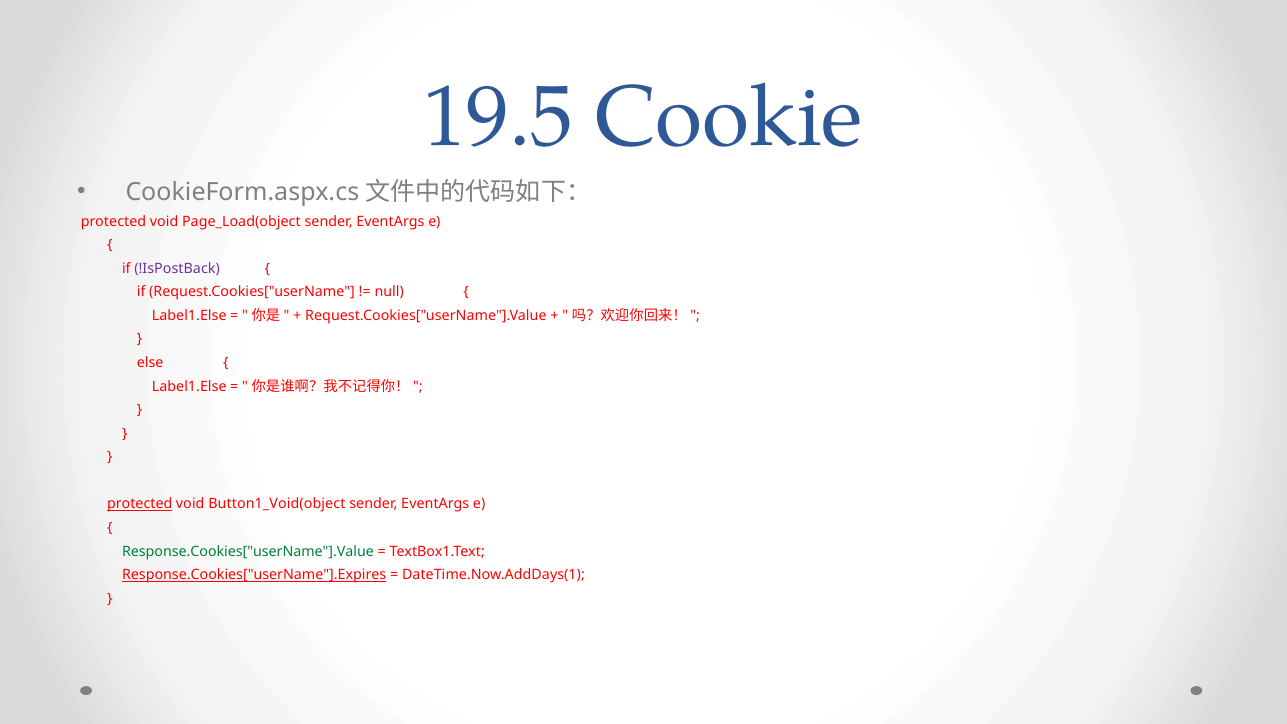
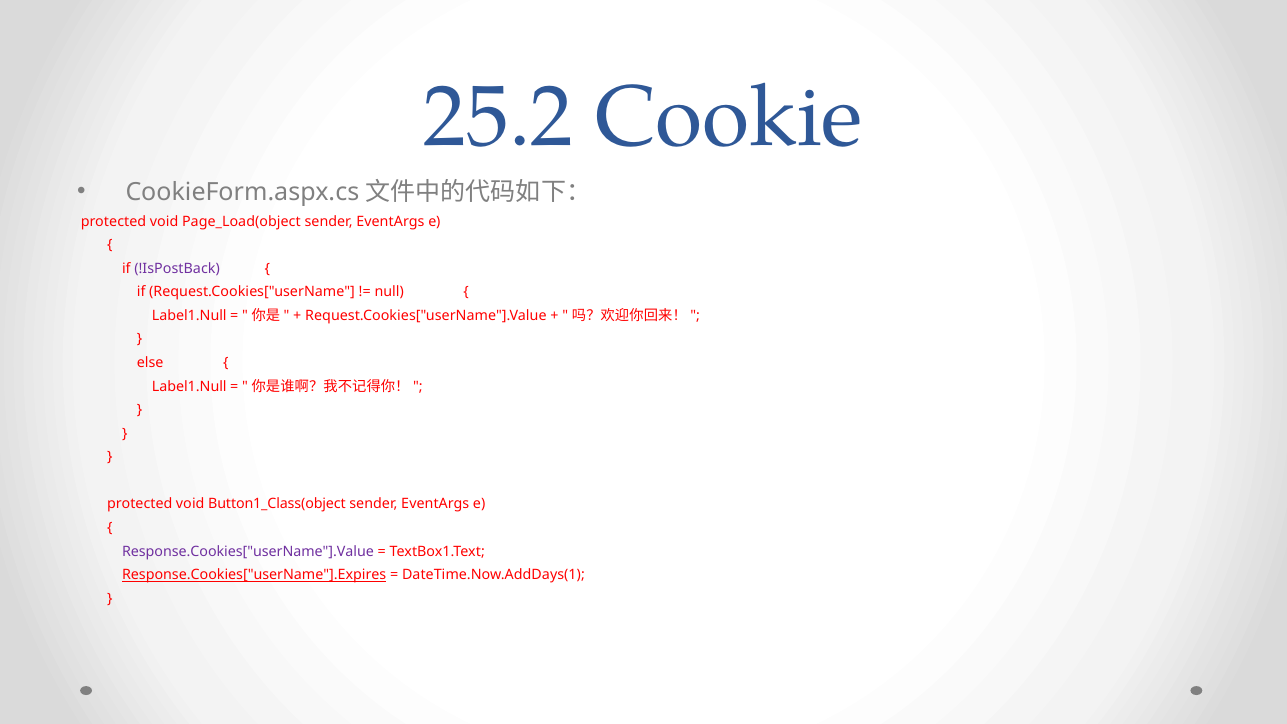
19.5: 19.5 -> 25.2 (499, 117)
Label1.Else: Label1.Else -> Label1.Null (189, 316)
Label1.Else: Label1.Else -> Label1.Null (189, 386)
protected underline: present -> none (140, 504)
Button1_Void(object: Button1_Void(object -> Button1_Class(object (277, 504)
Response.Cookies["userName"].Value colour: green -> purple (248, 551)
